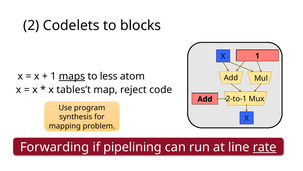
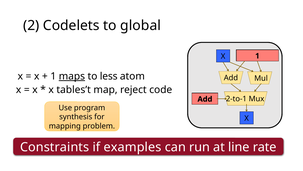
blocks: blocks -> global (141, 25)
Forwarding: Forwarding -> Constraints (55, 147)
pipelining: pipelining -> examples (132, 147)
rate underline: present -> none (265, 147)
